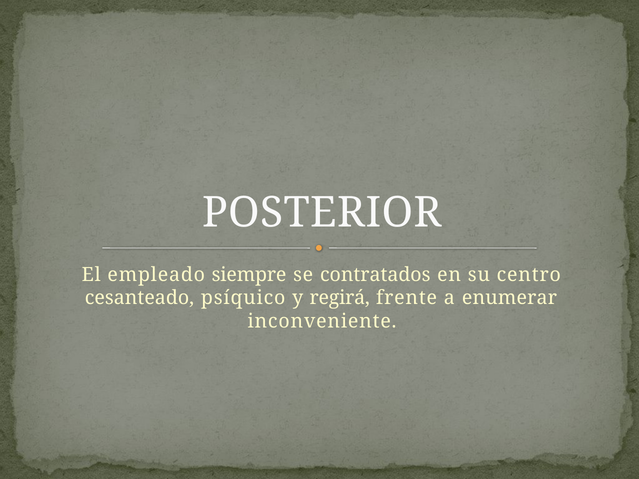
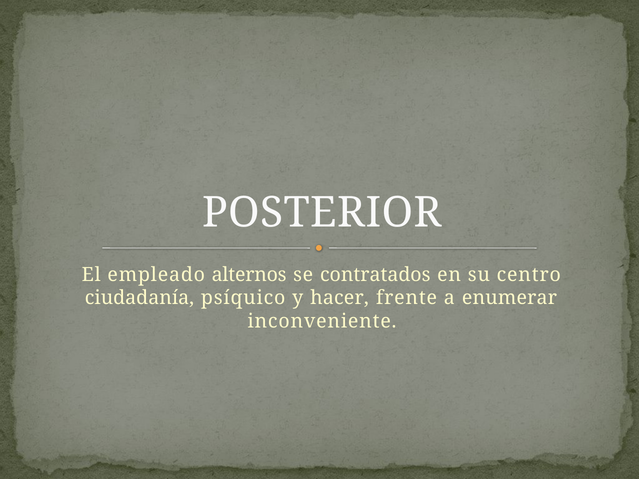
siempre: siempre -> alternos (249, 275)
cesanteado: cesanteado -> ciudadanía (139, 298)
regirá: regirá -> hacer (340, 298)
